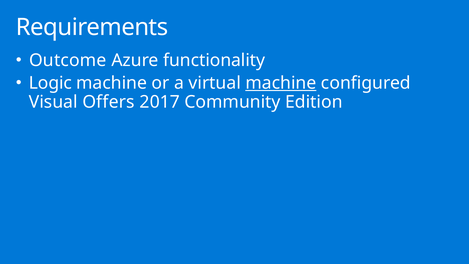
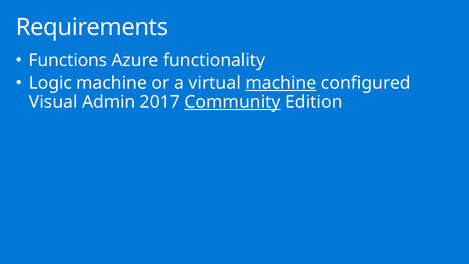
Outcome: Outcome -> Functions (68, 60)
Offers: Offers -> Admin (109, 102)
Community underline: none -> present (233, 102)
